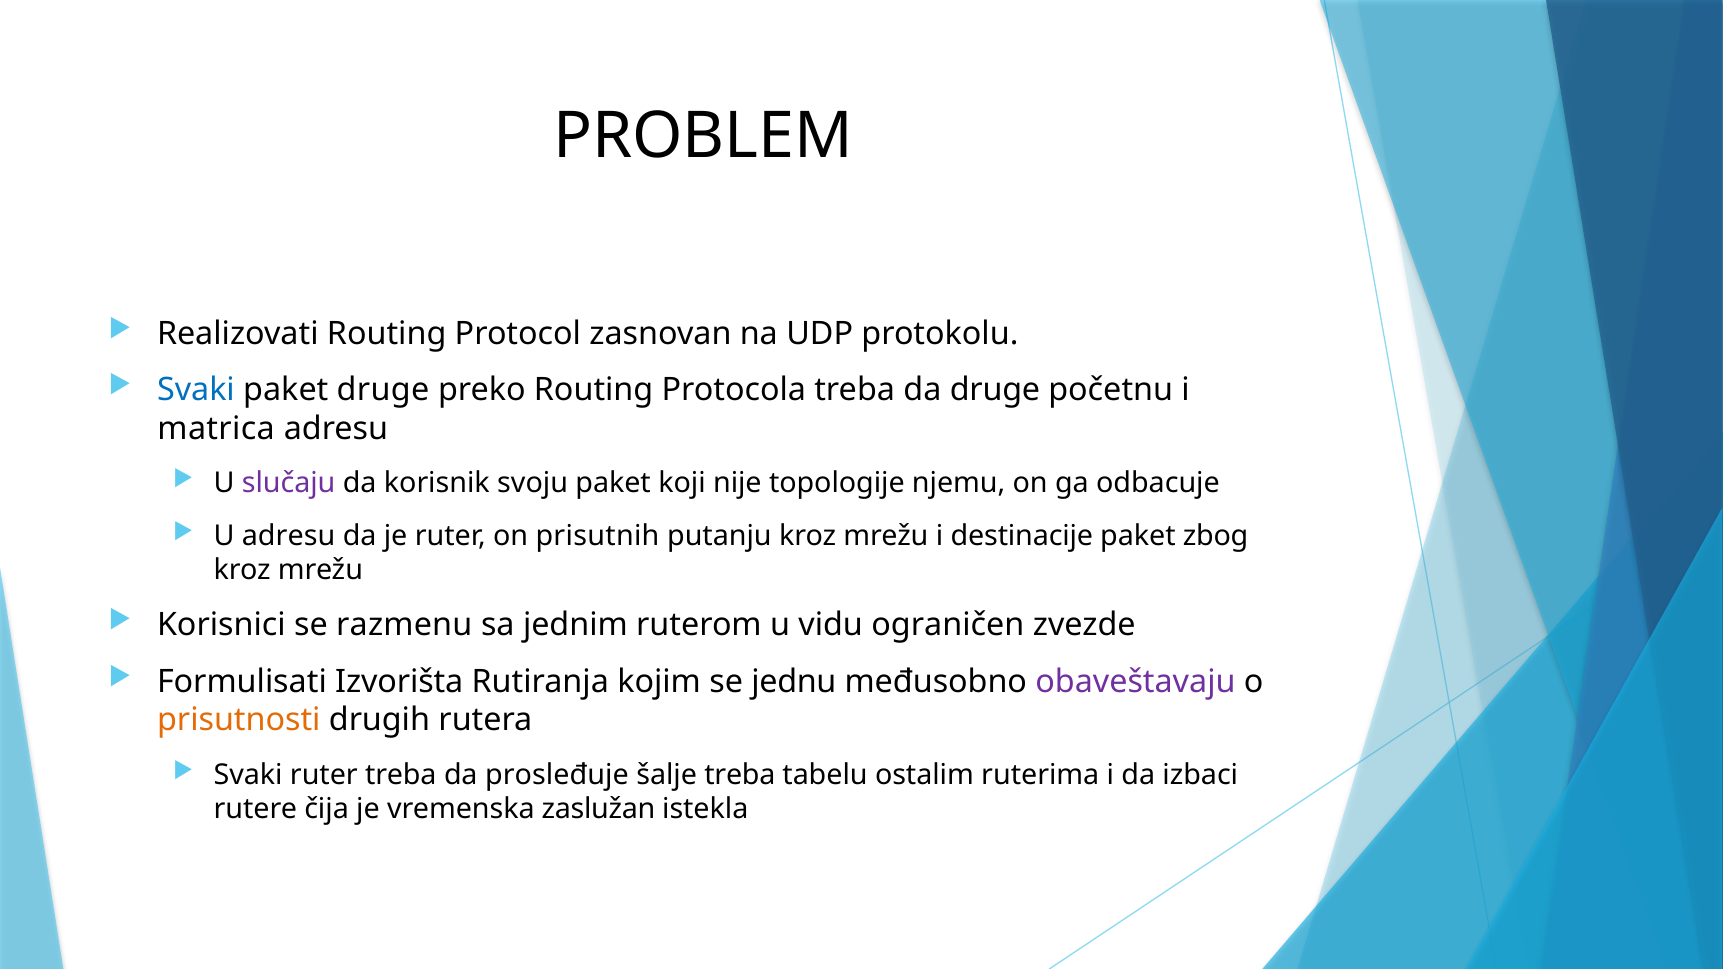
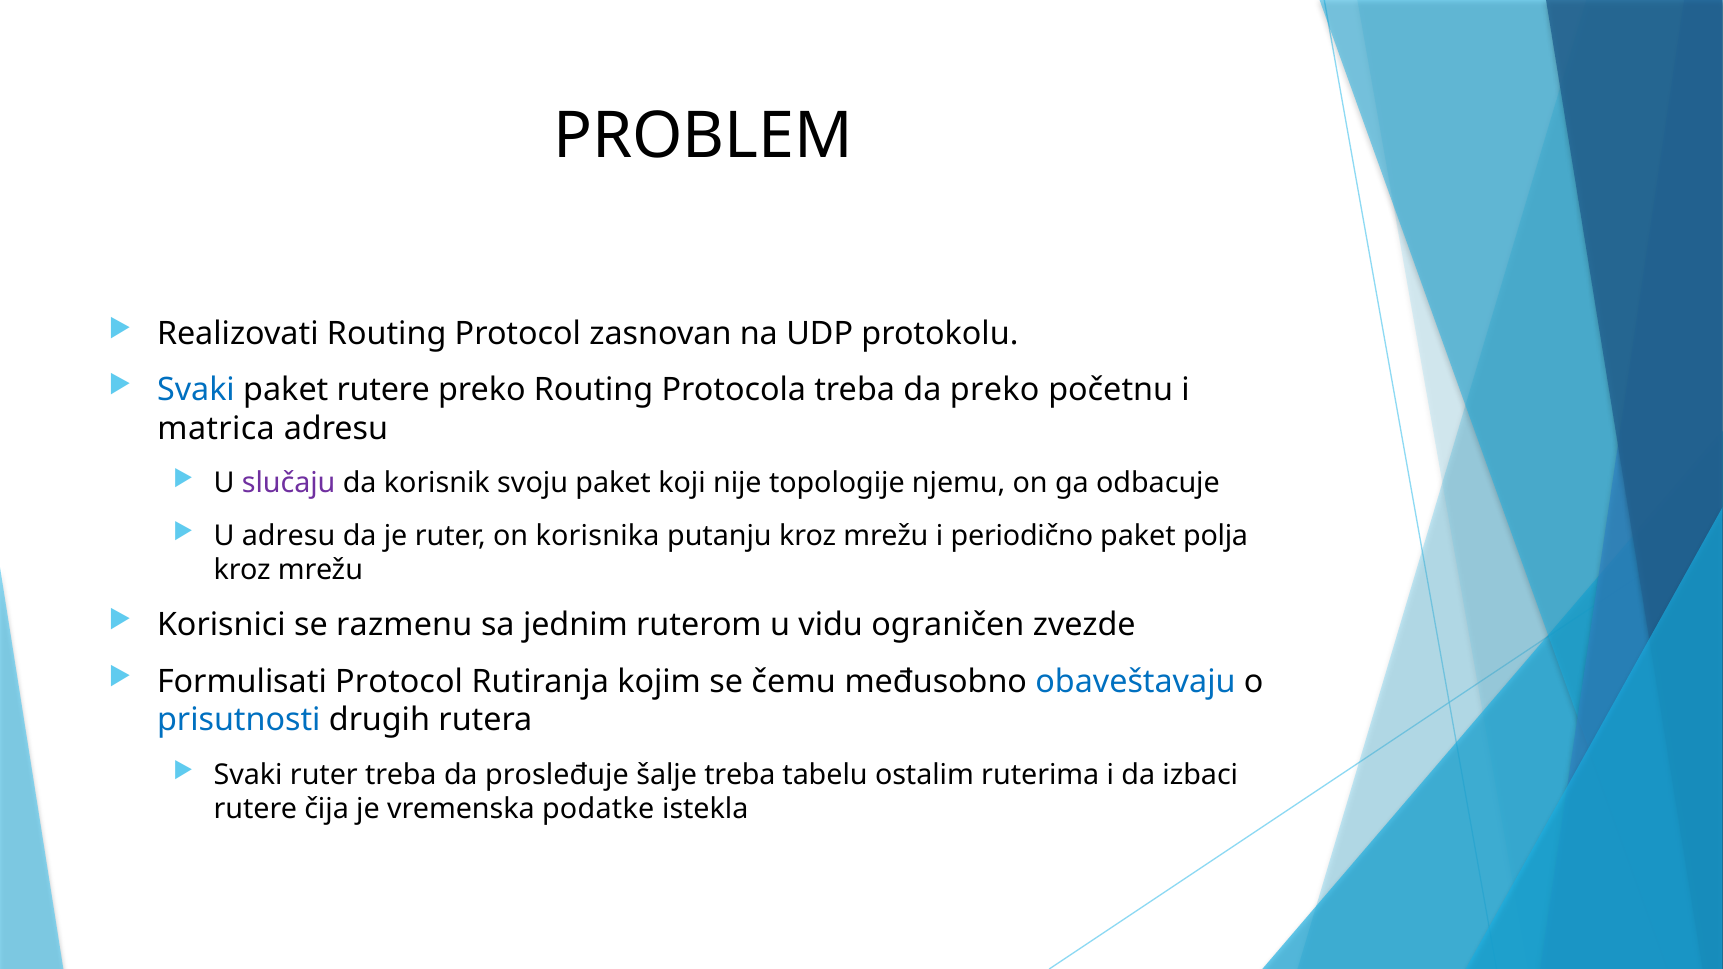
paket druge: druge -> rutere (383, 390)
da druge: druge -> preko (995, 390)
prisutnih: prisutnih -> korisnika (598, 536)
destinacije: destinacije -> periodično (1022, 536)
zbog: zbog -> polja (1216, 536)
Formulisati Izvorišta: Izvorišta -> Protocol (399, 682)
jednu: jednu -> čemu (794, 682)
obaveštavaju colour: purple -> blue (1135, 682)
prisutnosti colour: orange -> blue (239, 720)
zaslužan: zaslužan -> podatke (598, 809)
